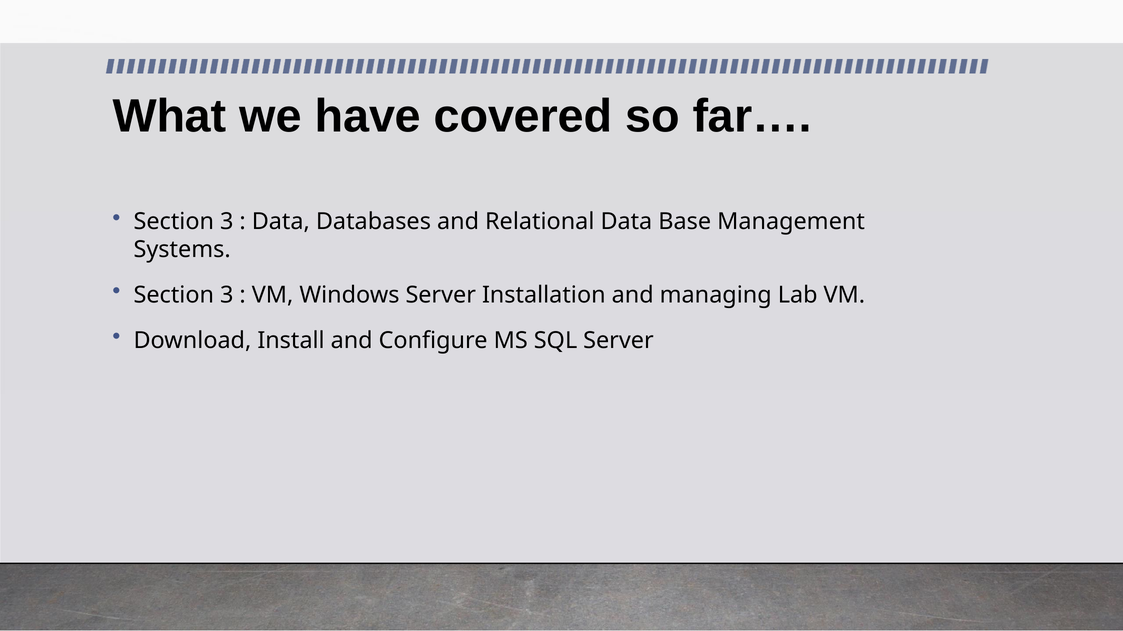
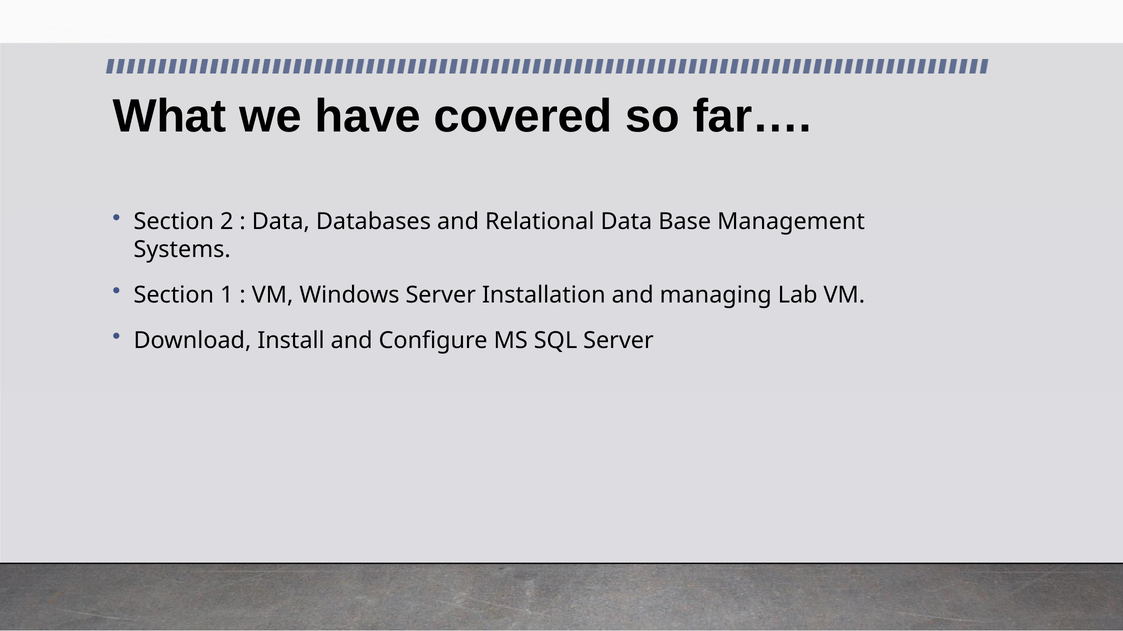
3: 3 -> 2 (227, 222)
3: 3 -> 1 (227, 295)
